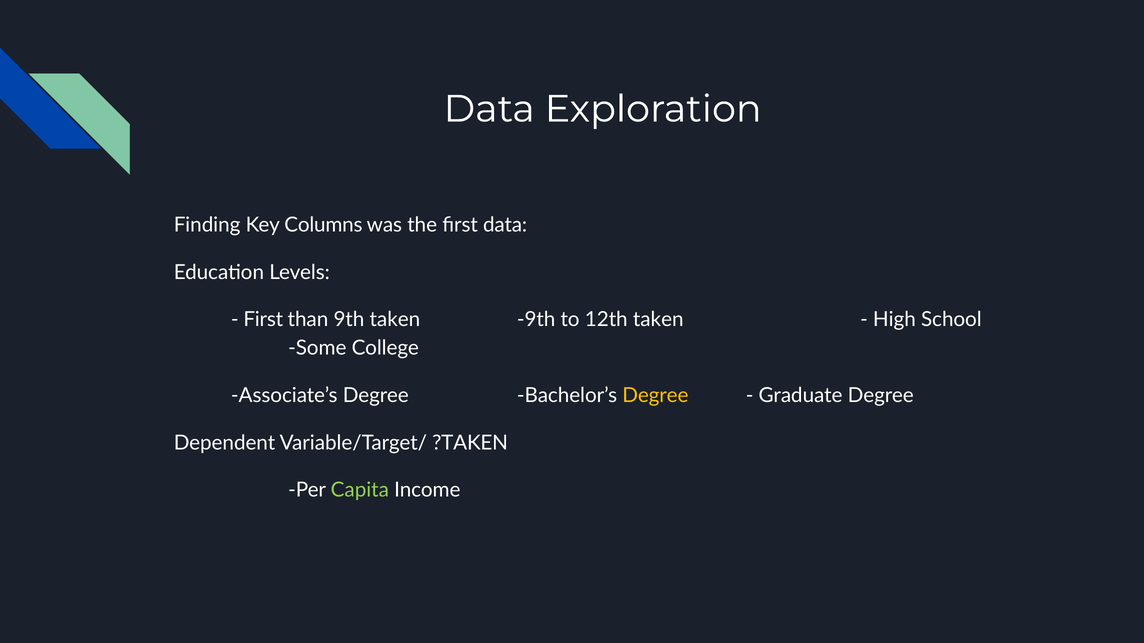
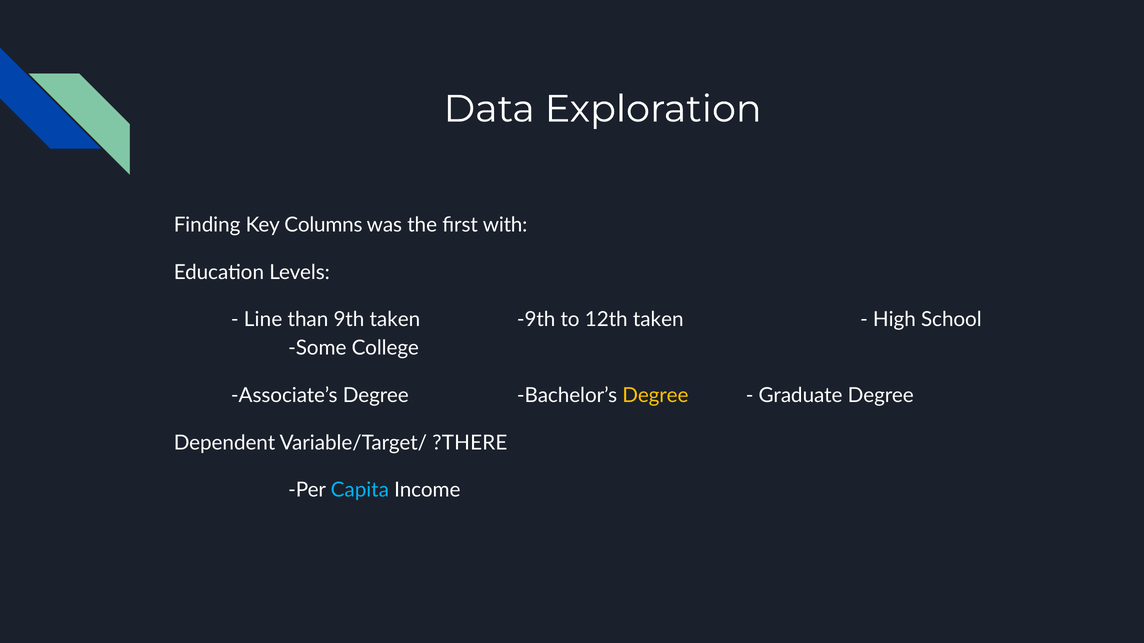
first data: data -> with (505, 225)
First: First -> Line (263, 320)
?TAKEN: ?TAKEN -> ?THERE (470, 443)
Capita colour: light green -> light blue (360, 491)
